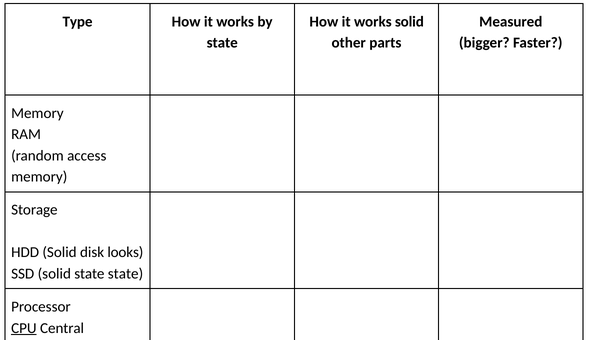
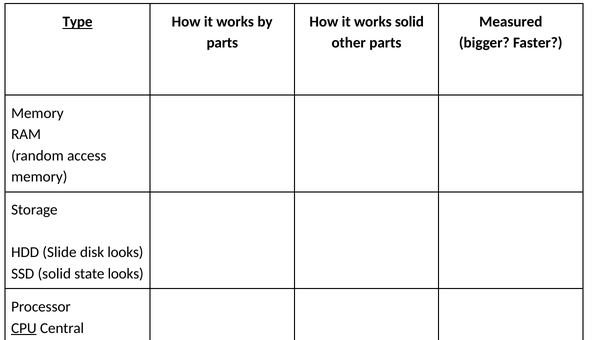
Type underline: none -> present (78, 22)
state: state -> parts (222, 43)
HDD Solid: Solid -> Slide (59, 252)
state state: state -> looks (126, 273)
